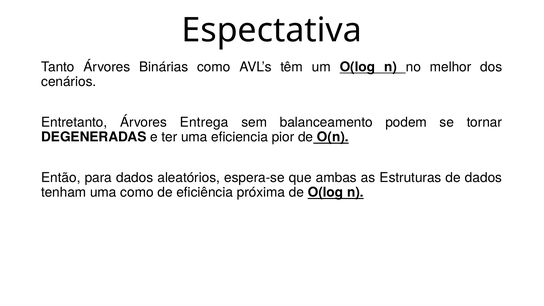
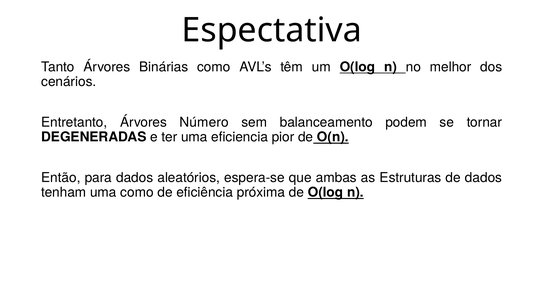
Entrega: Entrega -> Número (204, 122)
